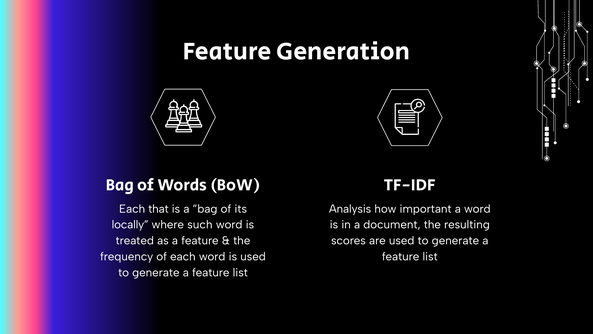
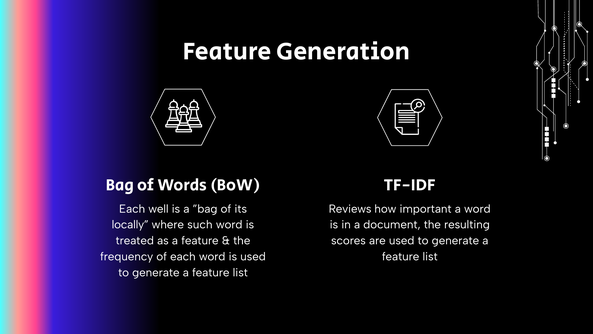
that: that -> well (158, 209)
Analysis: Analysis -> Reviews (350, 209)
